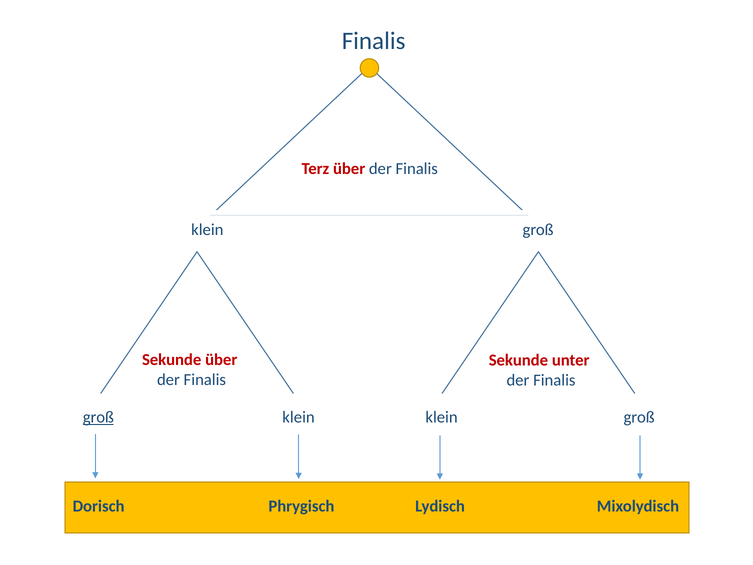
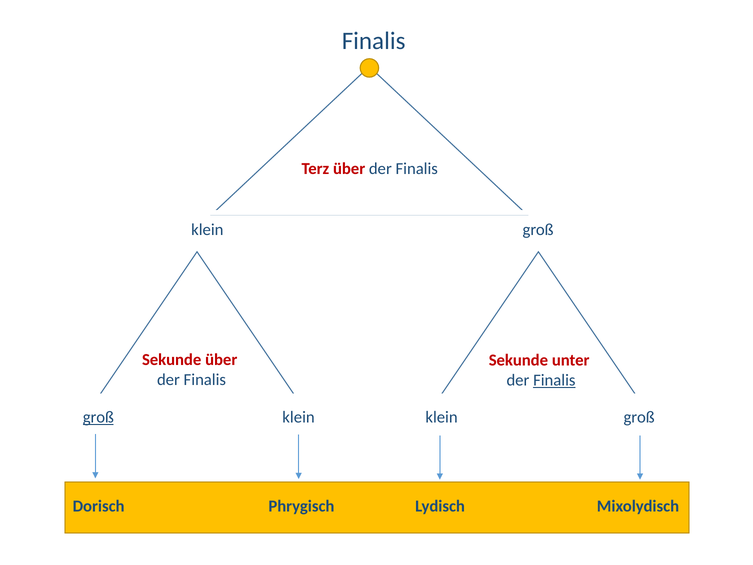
Finalis underline: none -> present (554, 380)
